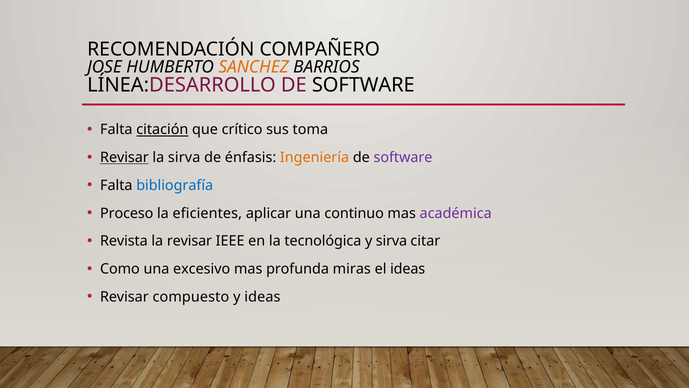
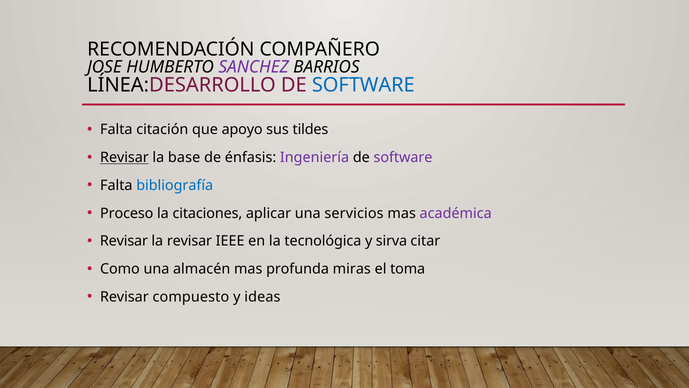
SANCHEZ colour: orange -> purple (254, 67)
SOFTWARE colour: black -> blue (363, 85)
citación underline: present -> none (162, 130)
crítico: crítico -> apoyo (242, 130)
toma: toma -> tildes (310, 130)
la sirva: sirva -> base (184, 157)
Ingeniería colour: orange -> purple (315, 157)
eficientes: eficientes -> citaciones (207, 213)
continuo: continuo -> servicios (354, 213)
Revista: Revista -> Revisar (124, 241)
excesivo: excesivo -> almacén (202, 269)
el ideas: ideas -> toma (408, 269)
